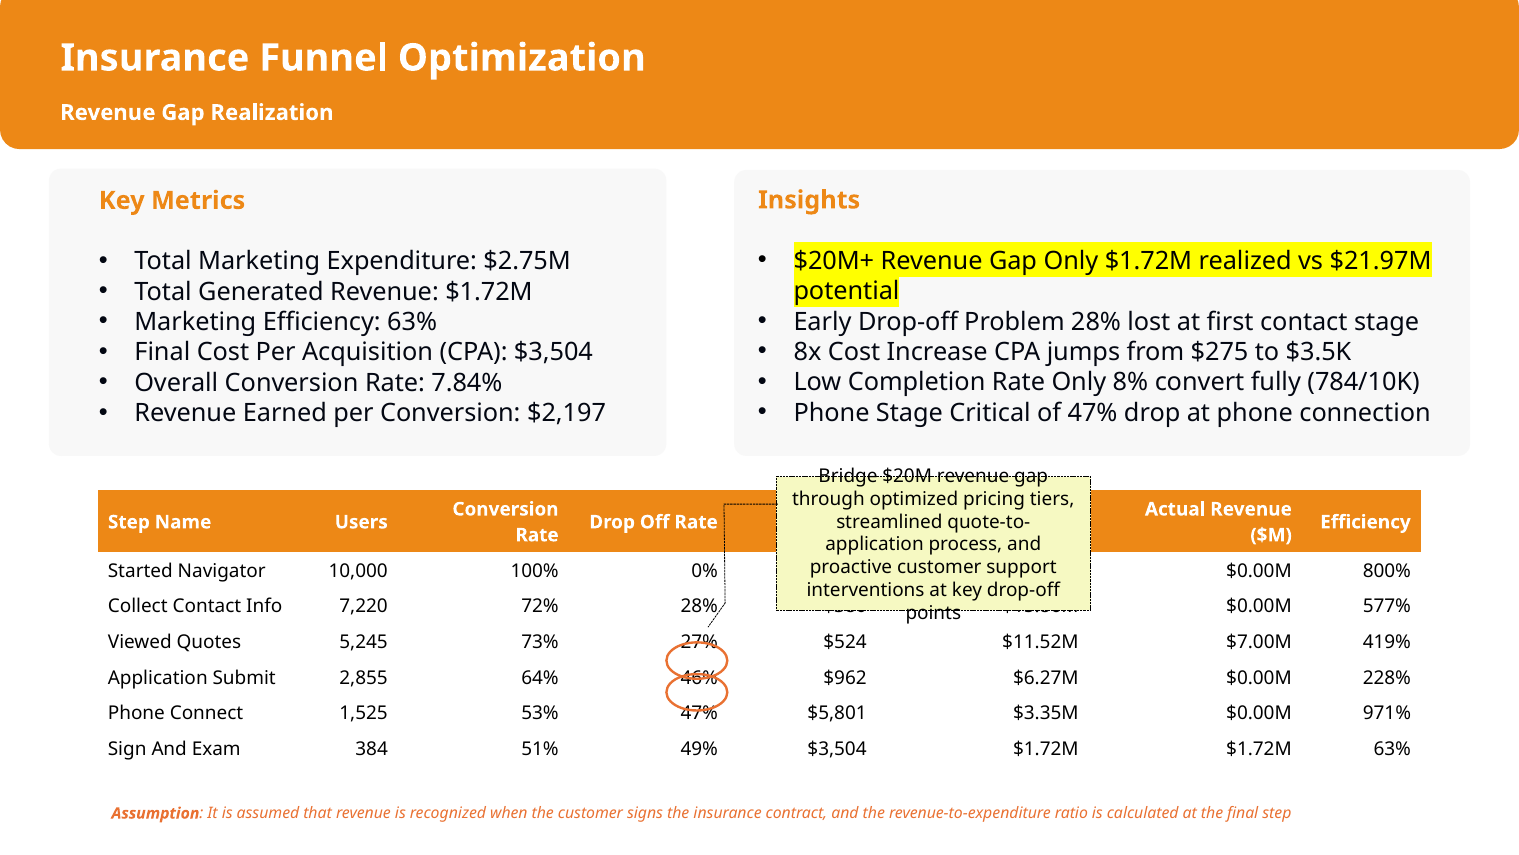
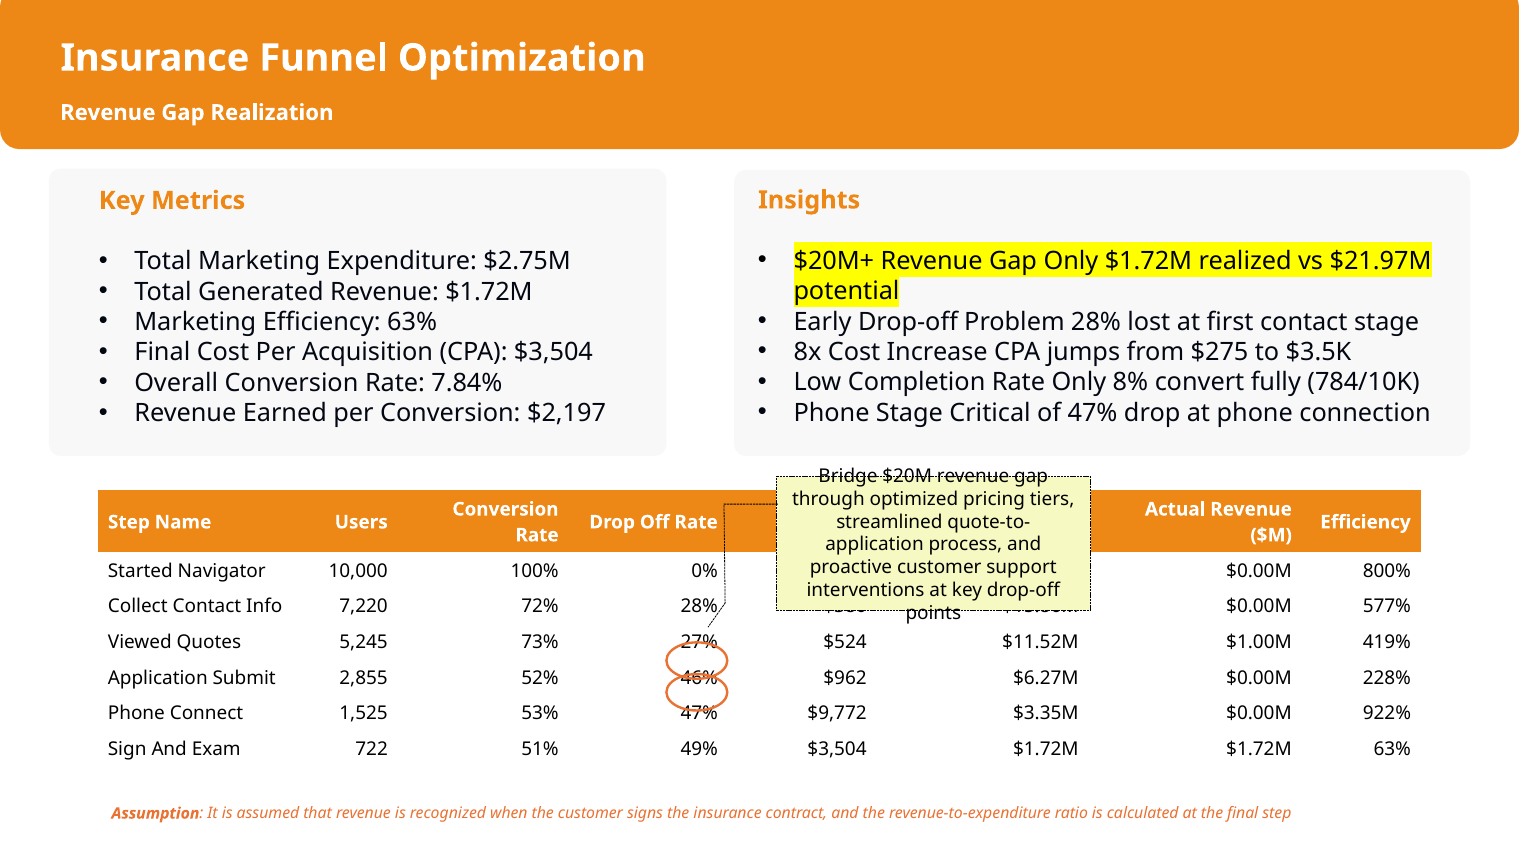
$7.00M: $7.00M -> $1.00M (1259, 642)
64%: 64% -> 52% (540, 677)
$5,801: $5,801 -> $9,772 (837, 713)
971%: 971% -> 922% (1387, 713)
384: 384 -> 722 (372, 749)
